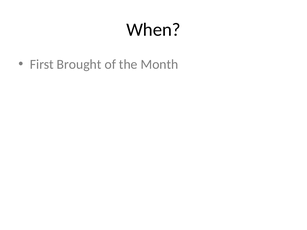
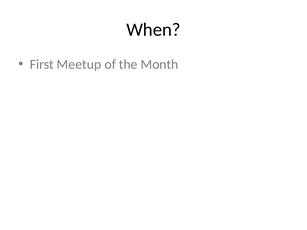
Brought: Brought -> Meetup (79, 64)
